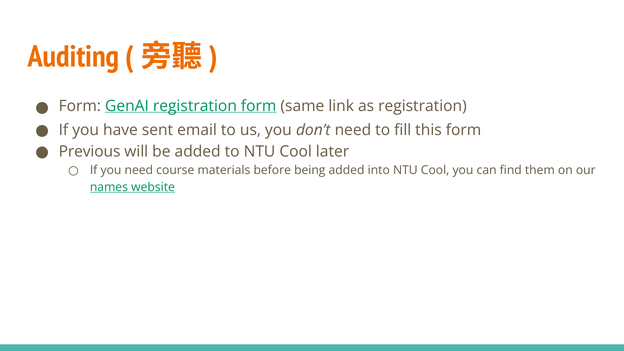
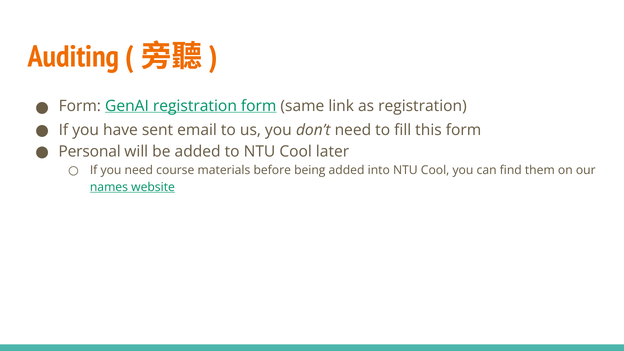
Previous: Previous -> Personal (90, 152)
